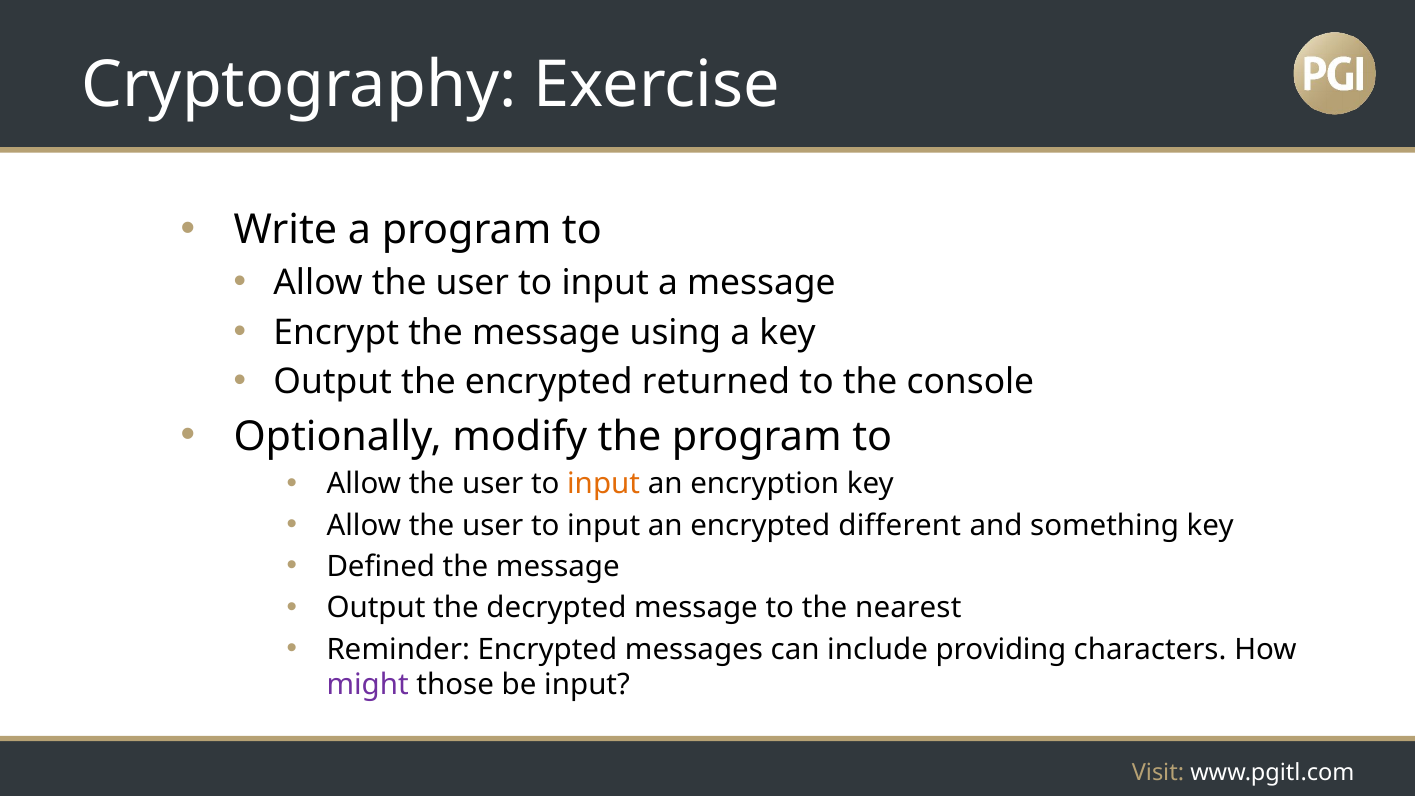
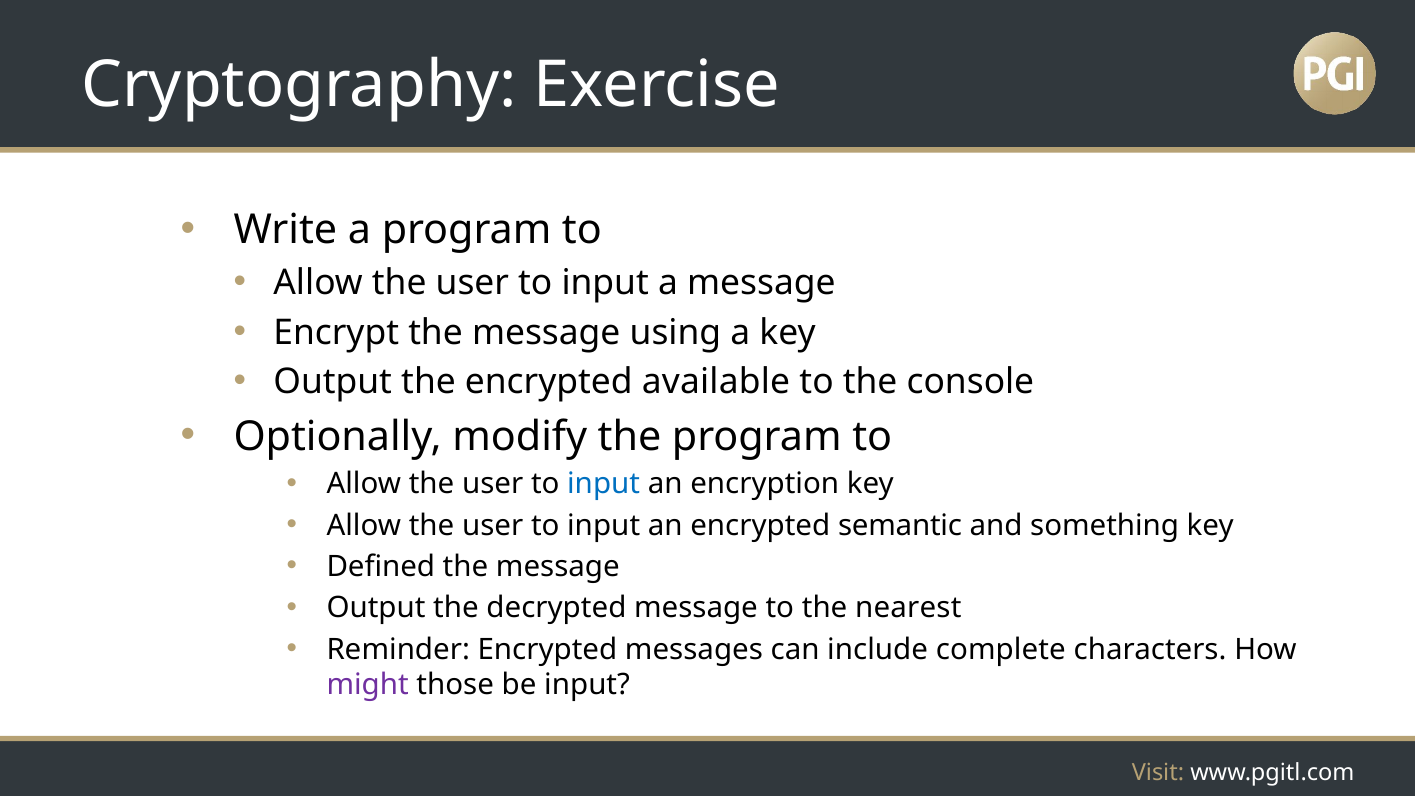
returned: returned -> available (716, 382)
input colour: orange -> blue (604, 484)
different: different -> semantic (900, 525)
providing: providing -> complete (1001, 649)
